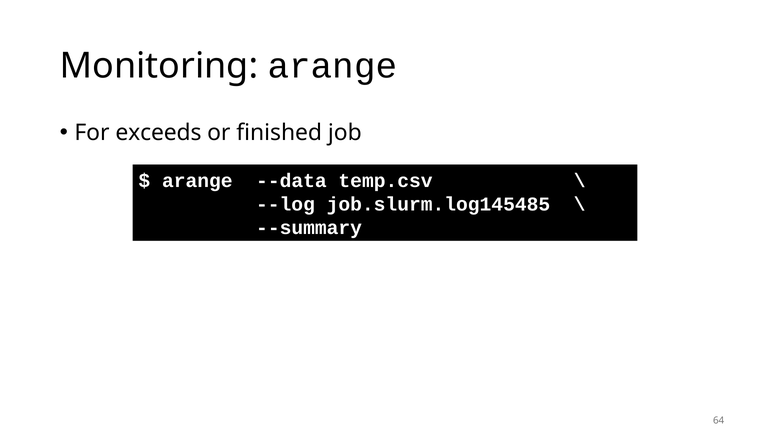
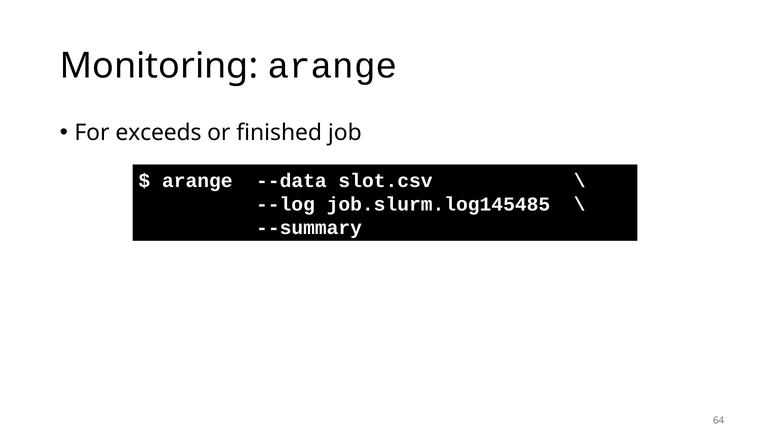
temp.csv: temp.csv -> slot.csv (386, 181)
